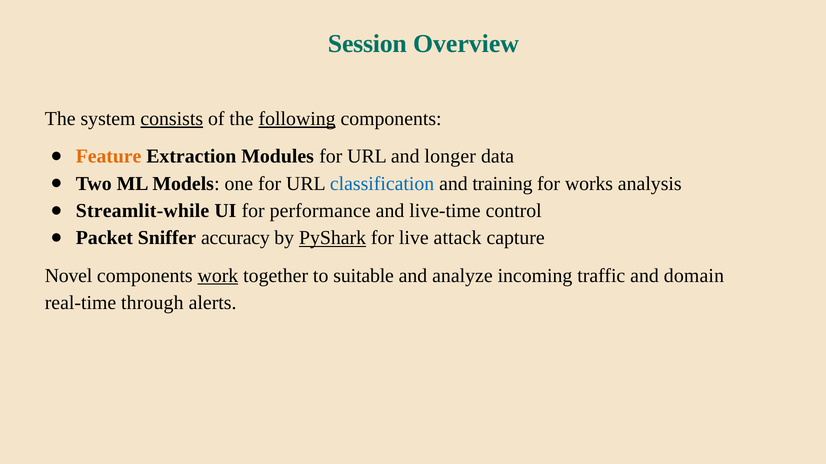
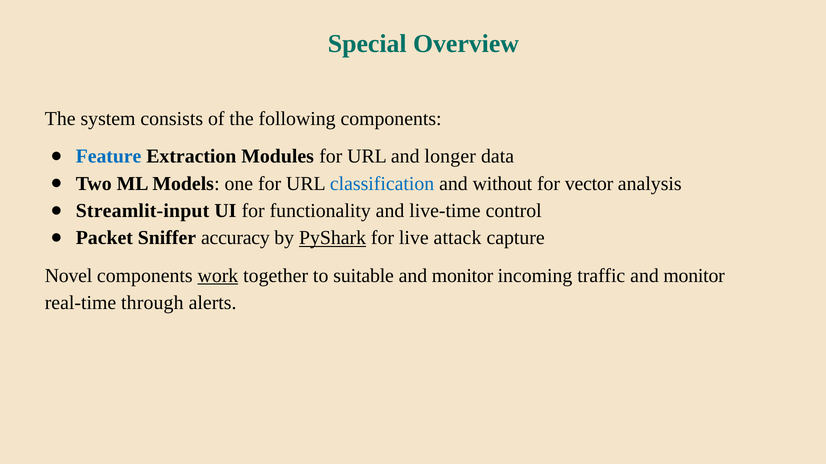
Session: Session -> Special (367, 44)
consists underline: present -> none (172, 119)
following underline: present -> none (297, 119)
Feature colour: orange -> blue (109, 156)
training: training -> without (502, 184)
works: works -> vector (589, 184)
Streamlit-while: Streamlit-while -> Streamlit-input (143, 211)
performance: performance -> functionality (320, 211)
analyze: analyze -> monitor (463, 276)
traffic and domain: domain -> monitor (694, 276)
